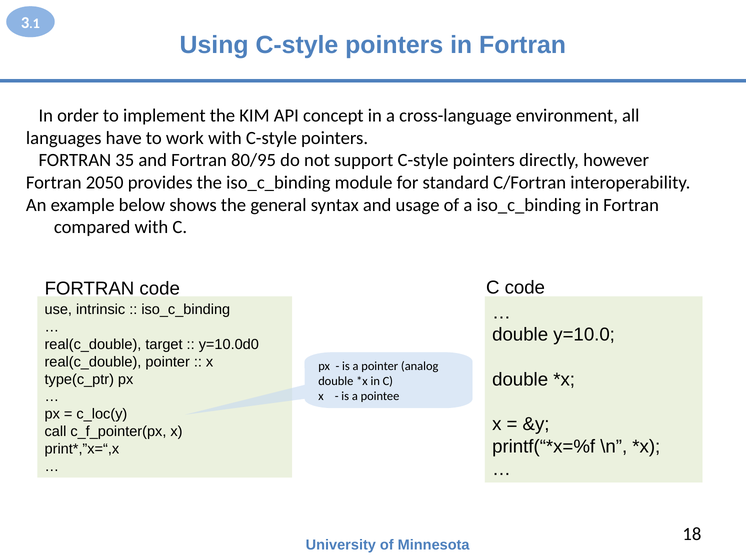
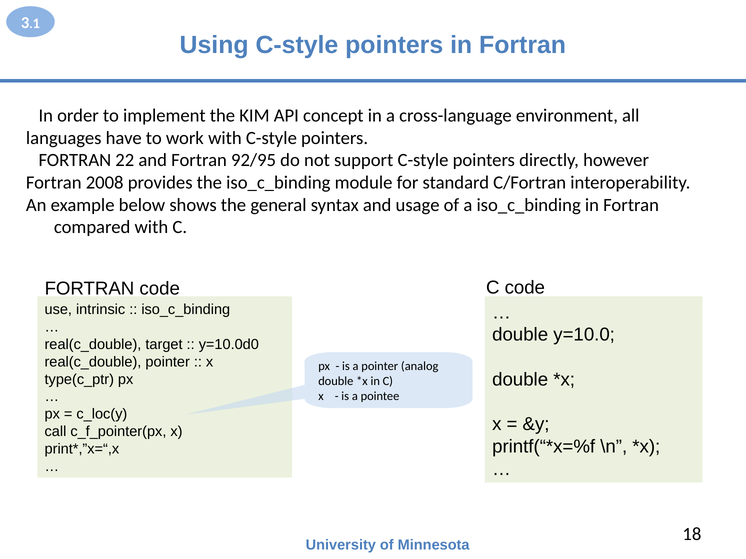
35: 35 -> 22 (125, 160)
80/95: 80/95 -> 92/95 (254, 160)
2050: 2050 -> 2008 (105, 183)
